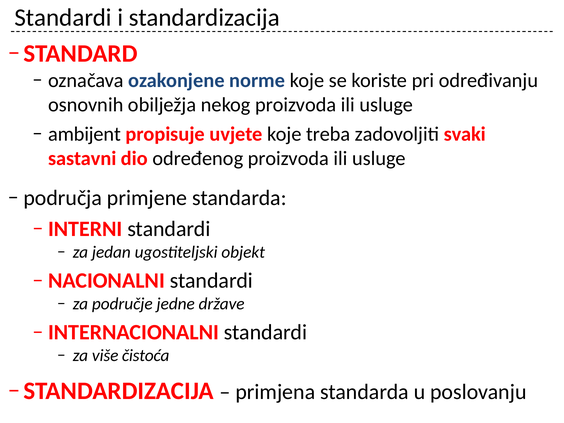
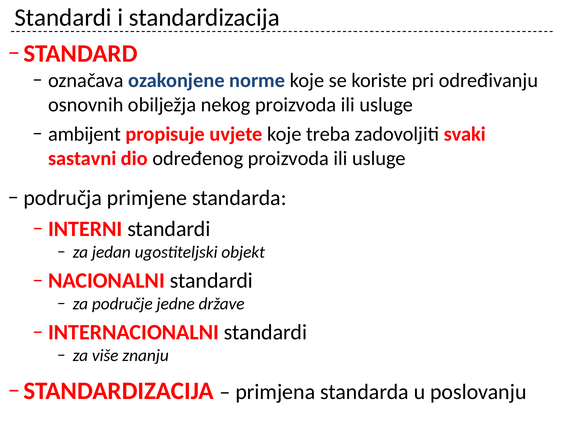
čistoća: čistoća -> znanju (146, 356)
